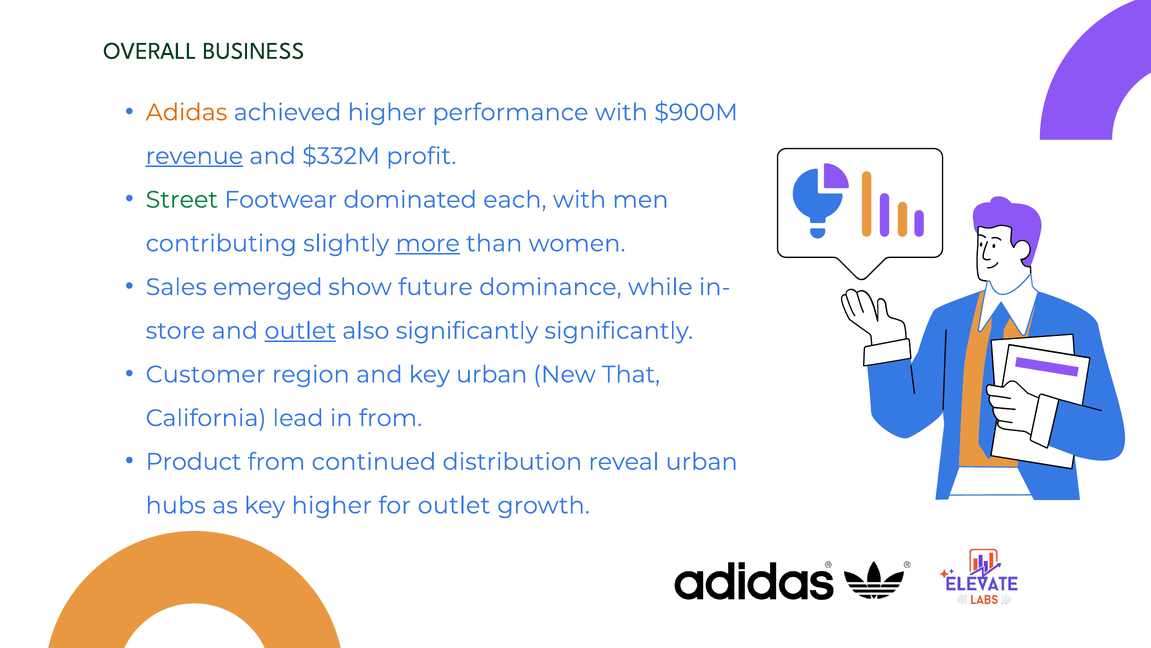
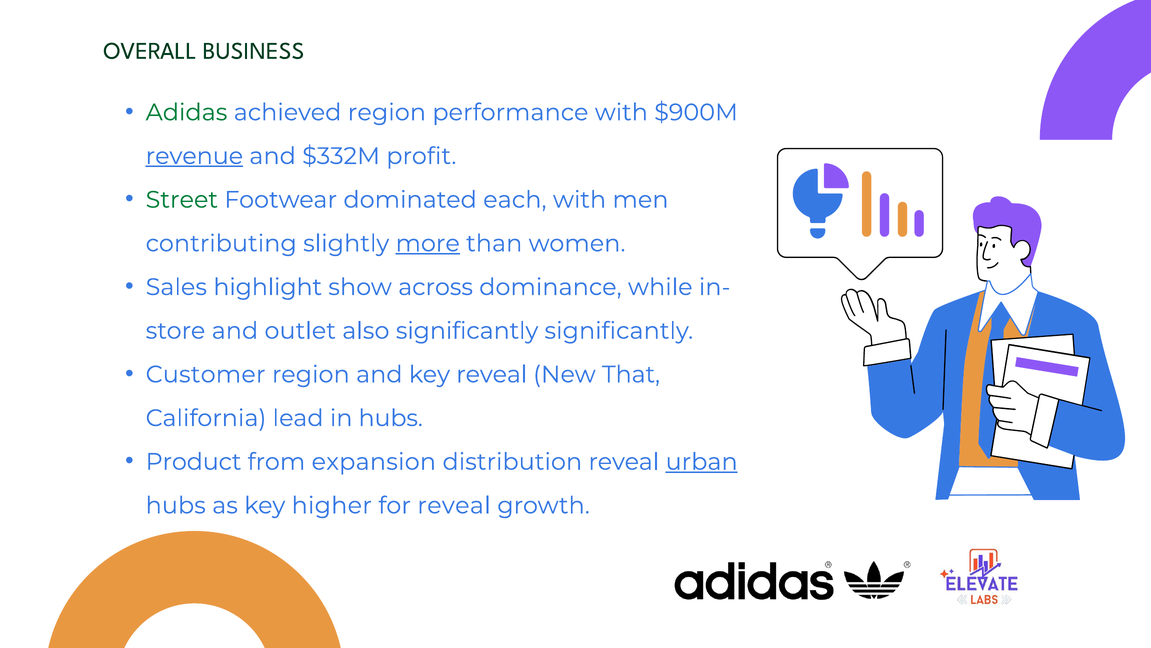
Adidas colour: orange -> green (187, 112)
achieved higher: higher -> region (387, 112)
emerged: emerged -> highlight (268, 287)
future: future -> across (436, 287)
outlet underline: present -> none (300, 331)
key urban: urban -> reveal (492, 374)
in from: from -> hubs (391, 418)
continued: continued -> expansion (374, 461)
urban underline: none -> present (702, 461)
for outlet: outlet -> reveal (454, 505)
